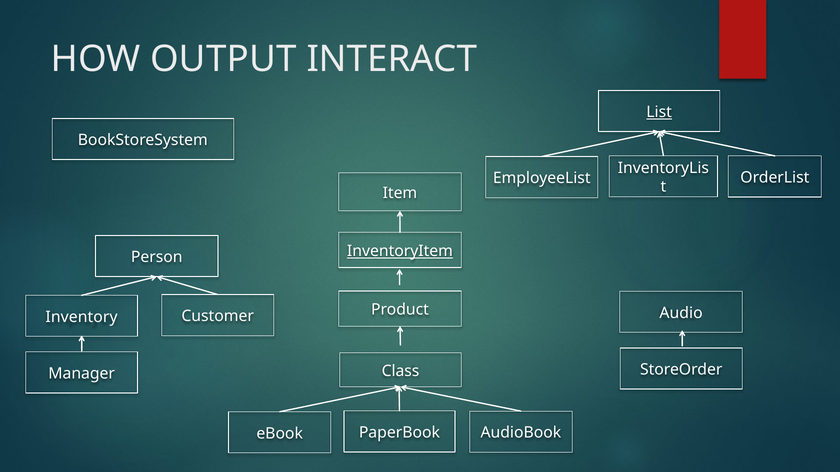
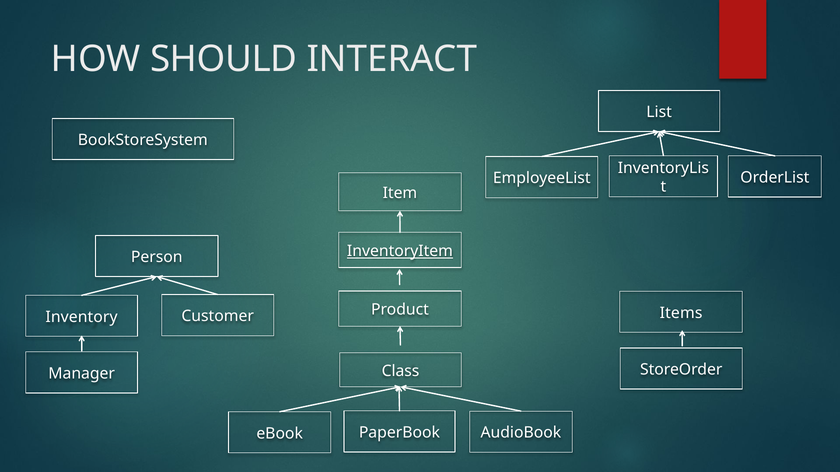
OUTPUT: OUTPUT -> SHOULD (224, 59)
List underline: present -> none (659, 112)
Audio: Audio -> Items (681, 313)
